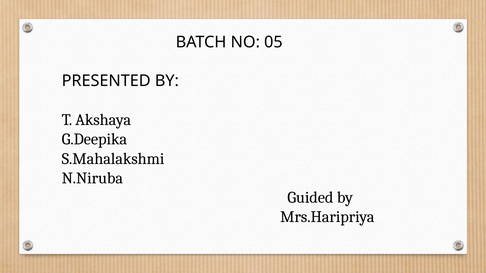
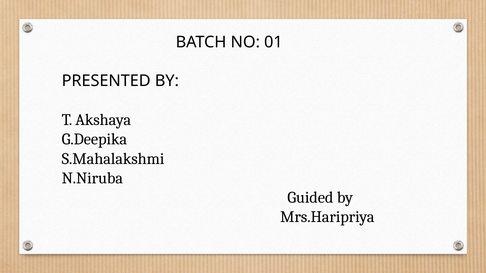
05: 05 -> 01 (273, 42)
